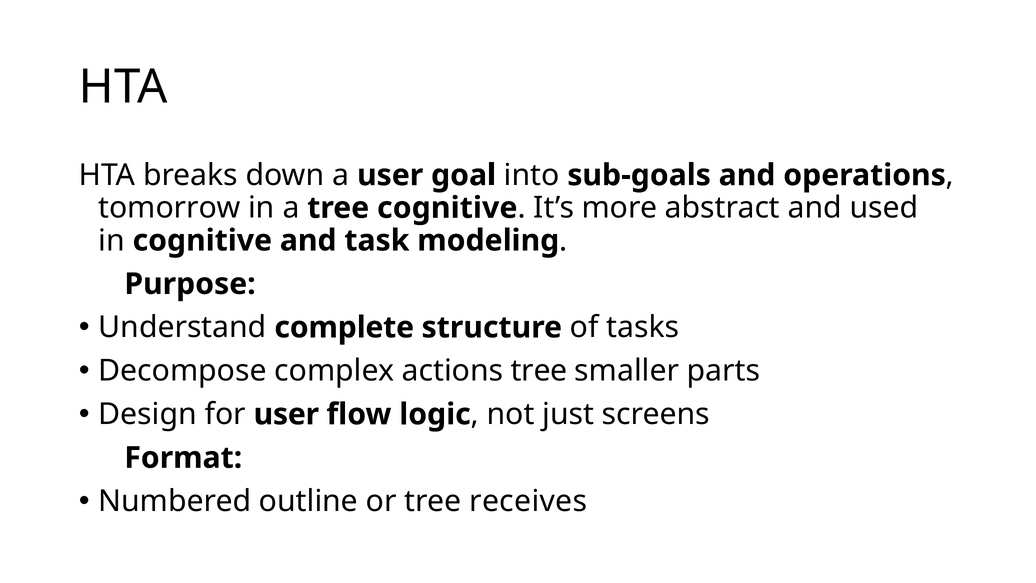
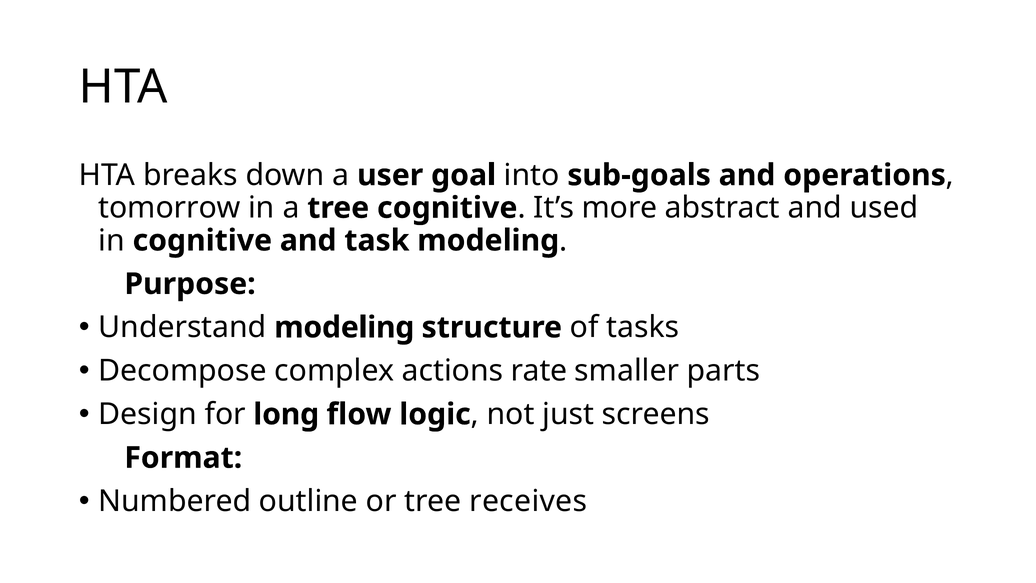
Understand complete: complete -> modeling (344, 327)
actions tree: tree -> rate (539, 371)
for user: user -> long (286, 414)
